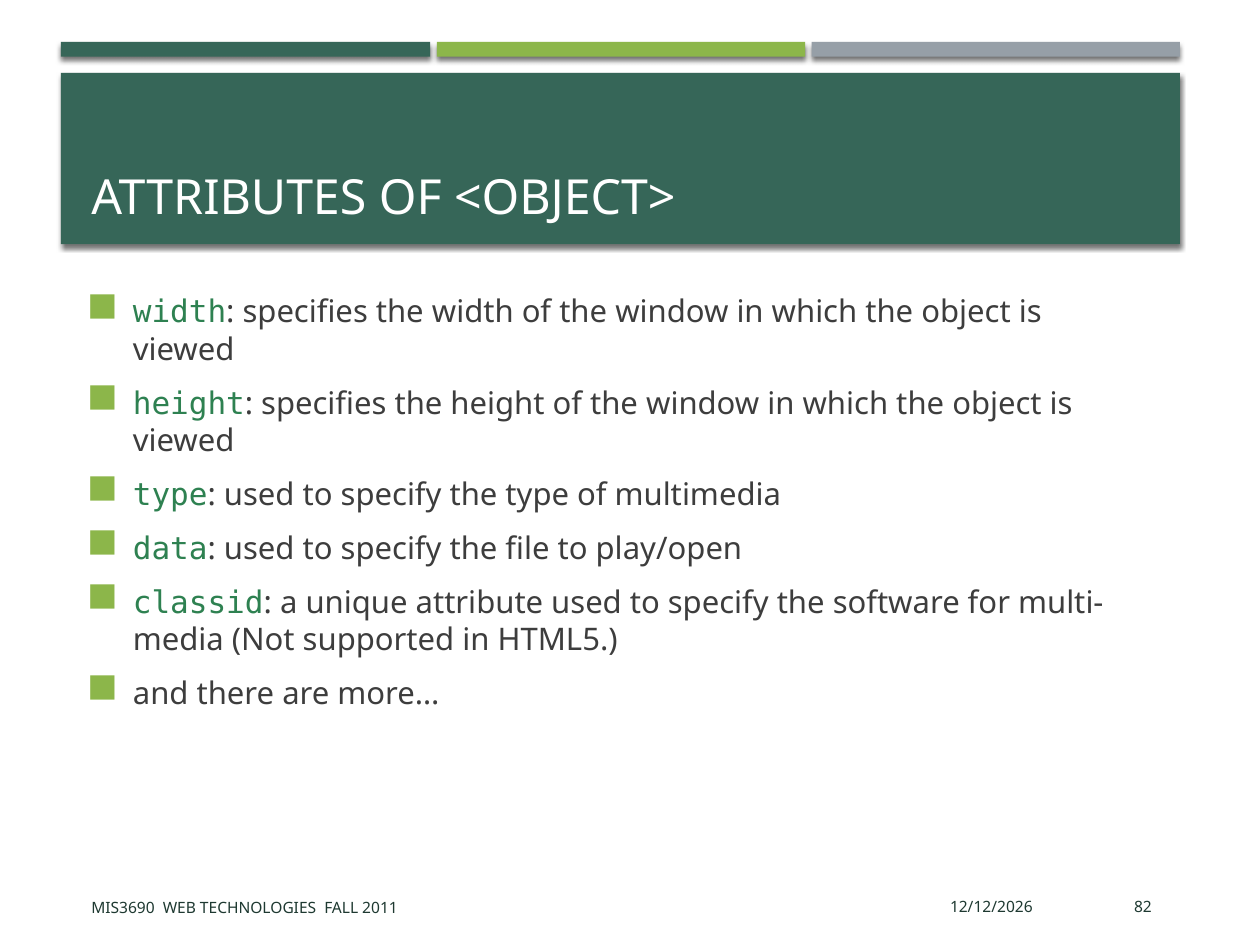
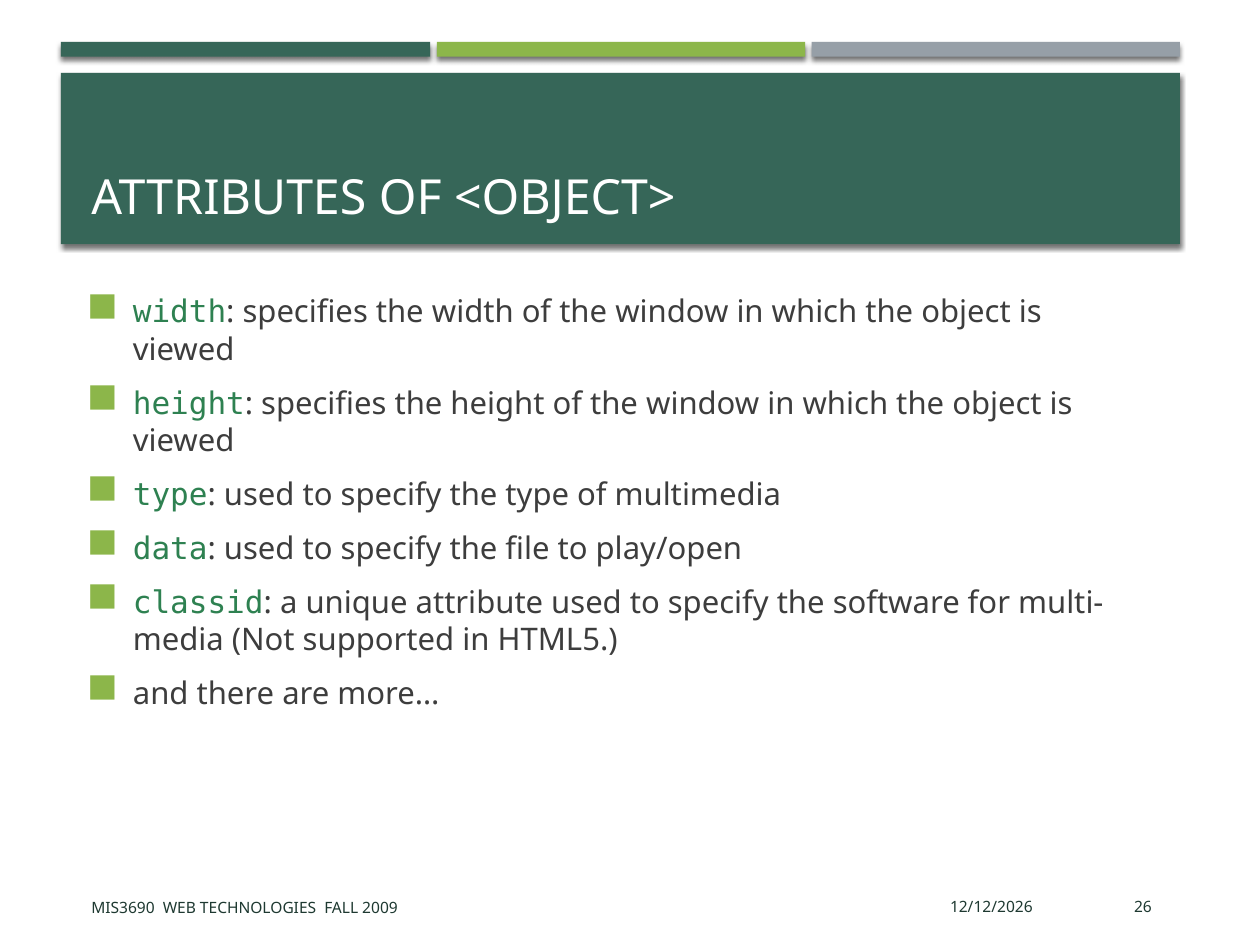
82: 82 -> 26 (1143, 907)
2011: 2011 -> 2009 (380, 907)
